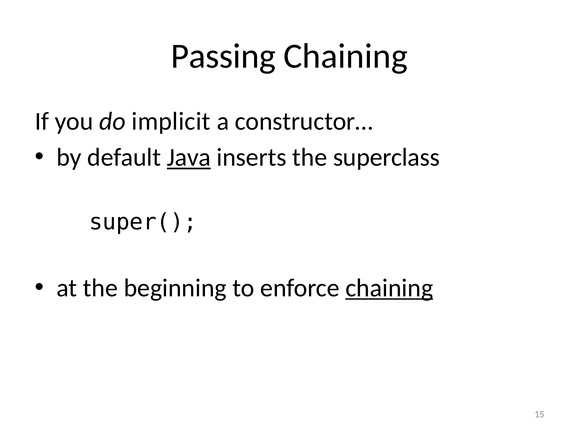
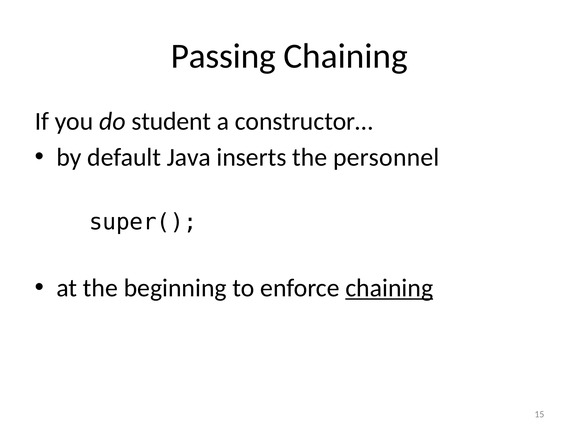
implicit: implicit -> student (171, 121)
Java underline: present -> none (189, 158)
superclass: superclass -> personnel (386, 158)
